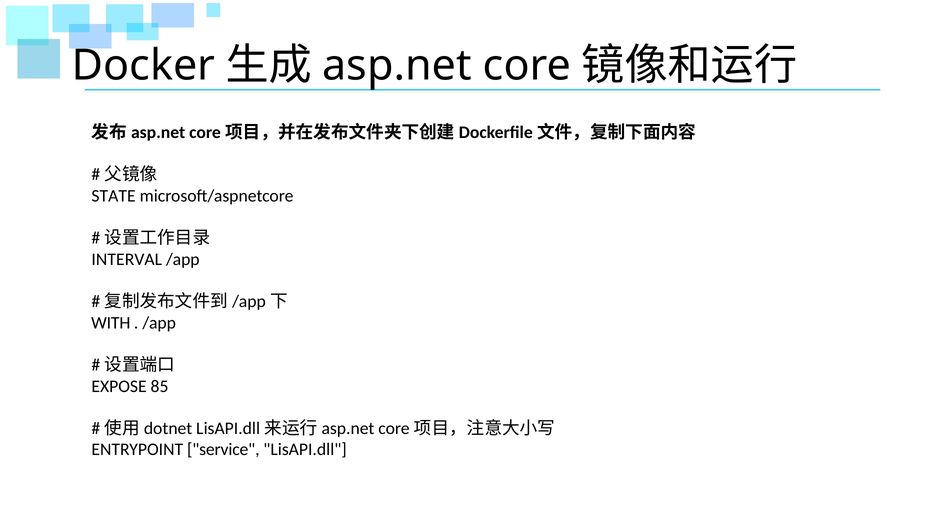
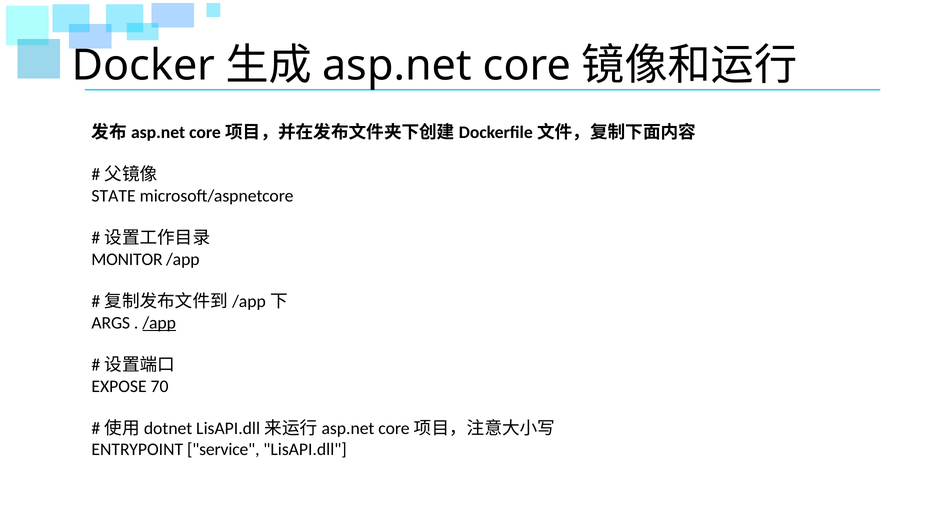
INTERVAL: INTERVAL -> MONITOR (127, 259)
WITH: WITH -> ARGS (111, 323)
/app underline: none -> present (159, 323)
85: 85 -> 70 (160, 386)
